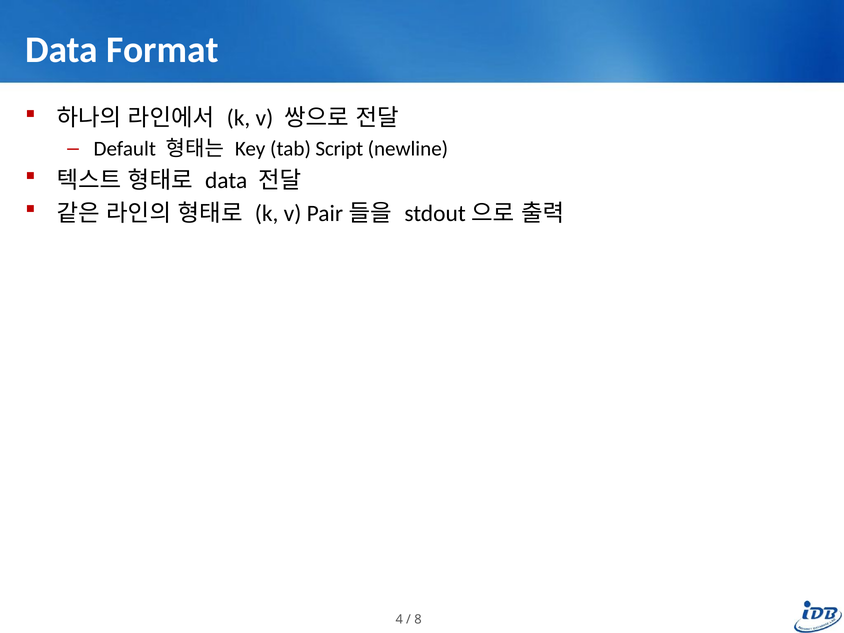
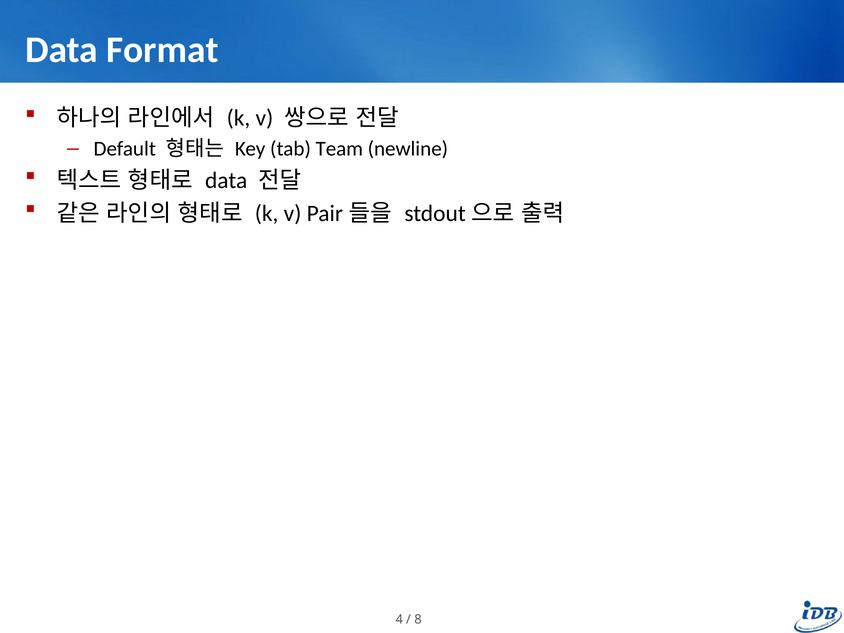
Script: Script -> Team (339, 149)
